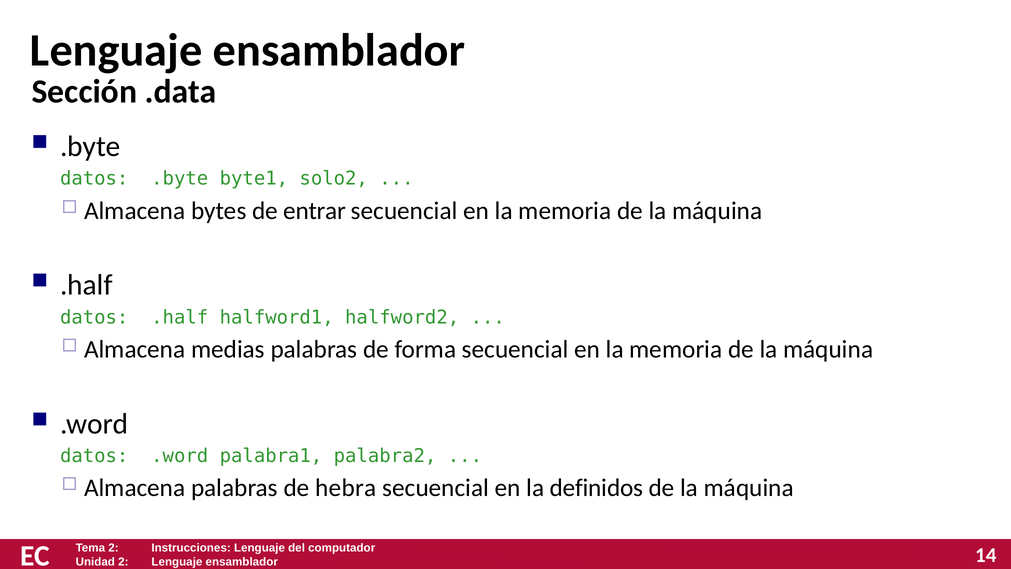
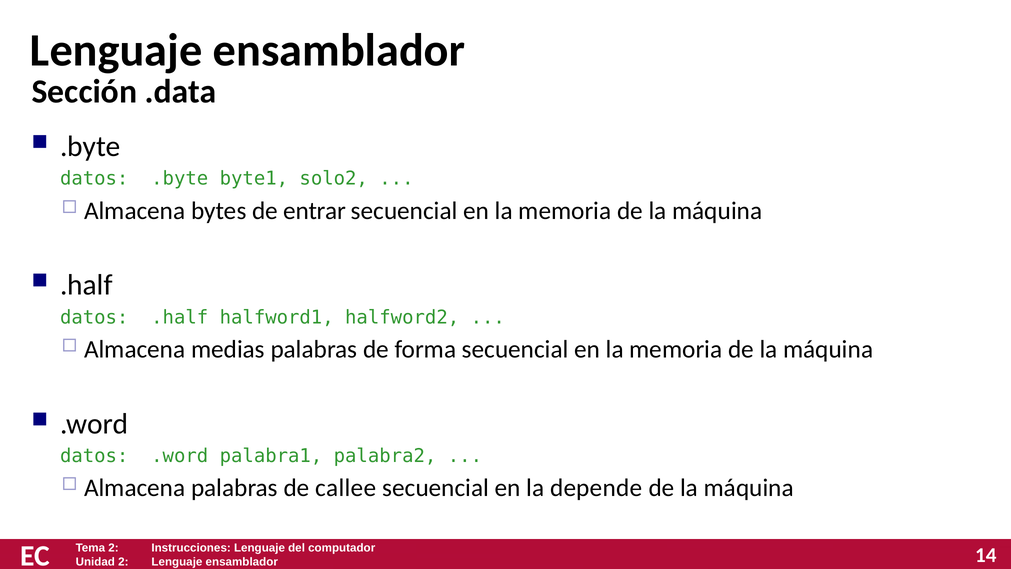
hebra: hebra -> callee (346, 488)
definidos: definidos -> depende (596, 488)
